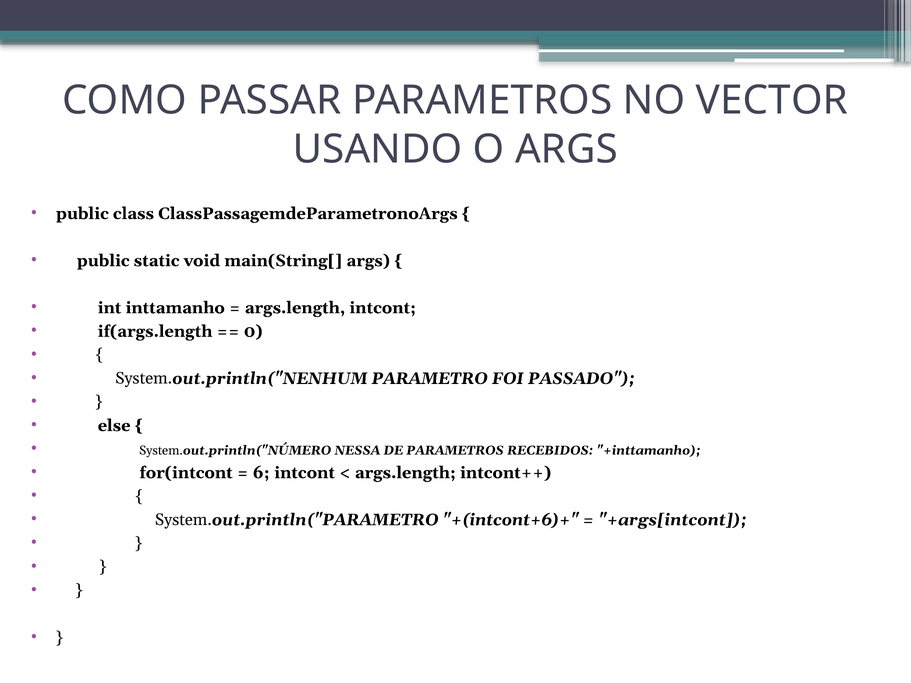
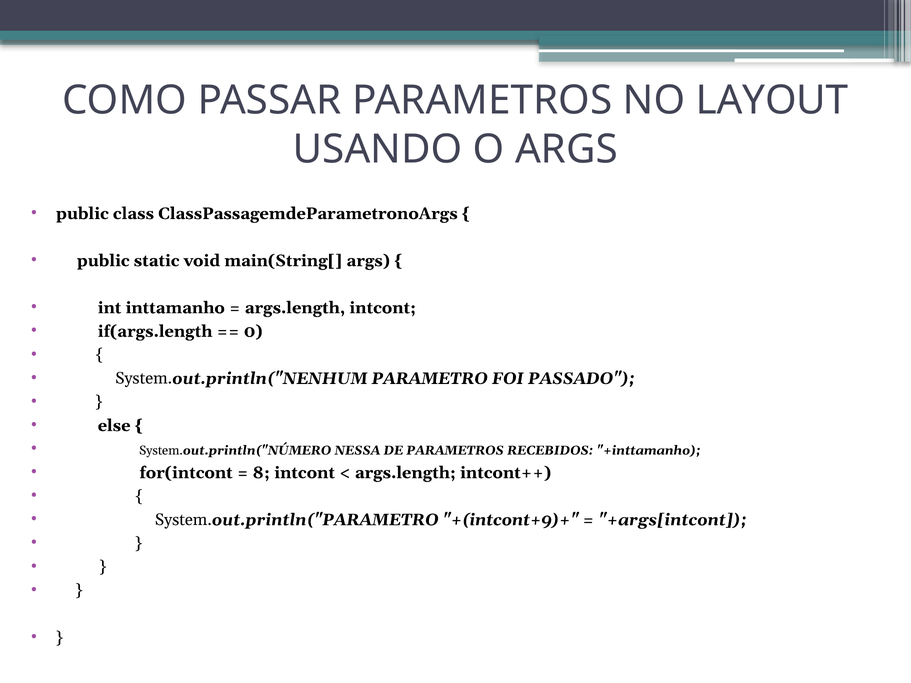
VECTOR: VECTOR -> LAYOUT (772, 101)
6: 6 -> 8 (261, 473)
+(intcont+6)+: +(intcont+6)+ -> +(intcont+9)+ (511, 520)
